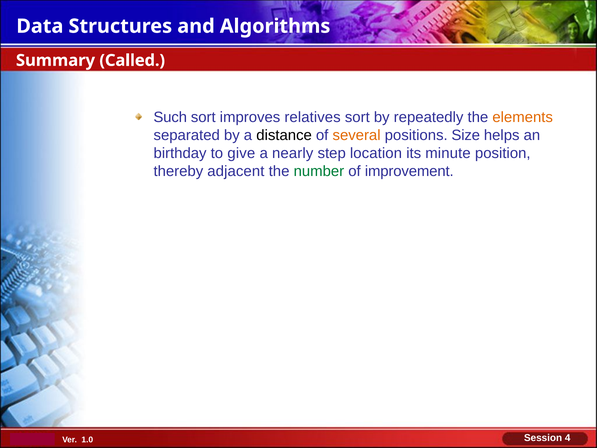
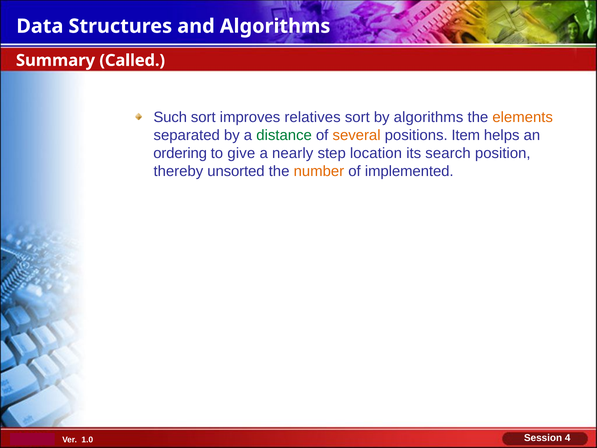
by repeatedly: repeatedly -> algorithms (429, 117)
distance colour: black -> green (284, 135)
Size: Size -> Item (466, 135)
birthday: birthday -> ordering (180, 153)
minute: minute -> search (448, 153)
adjacent: adjacent -> unsorted (236, 171)
number colour: green -> orange (319, 171)
improvement: improvement -> implemented (409, 171)
